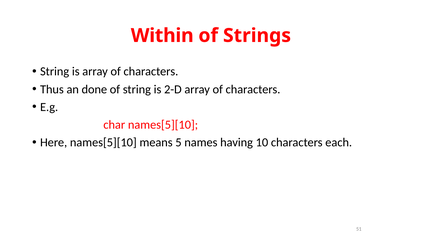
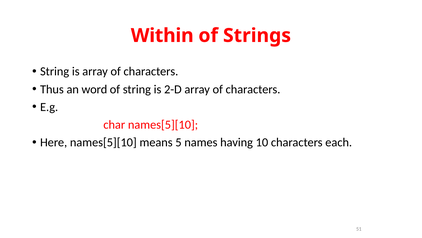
done: done -> word (94, 89)
